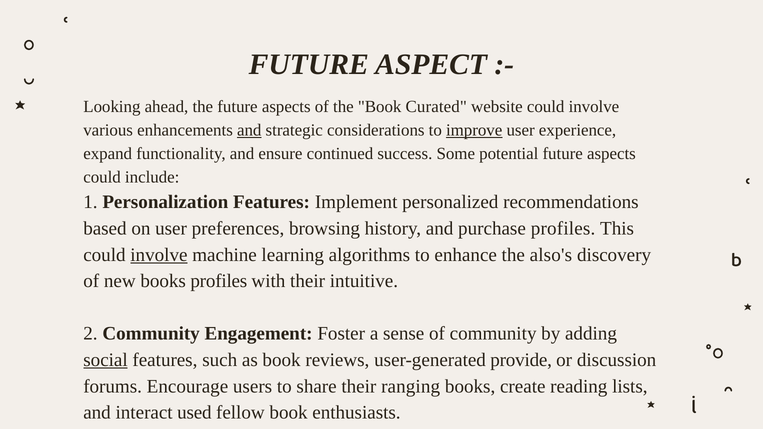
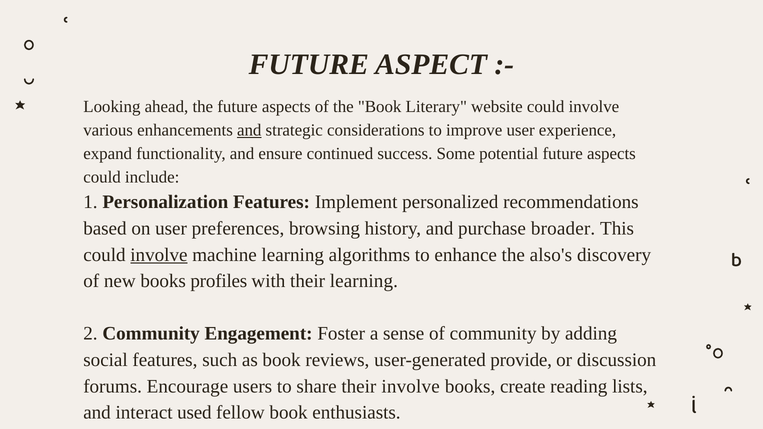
Curated: Curated -> Literary (436, 107)
improve underline: present -> none (474, 130)
purchase profiles: profiles -> broader (563, 229)
their intuitive: intuitive -> learning (364, 281)
social underline: present -> none (106, 360)
their ranging: ranging -> involve (411, 386)
